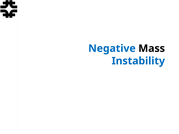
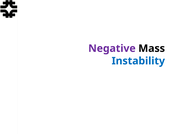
Negative colour: blue -> purple (112, 49)
